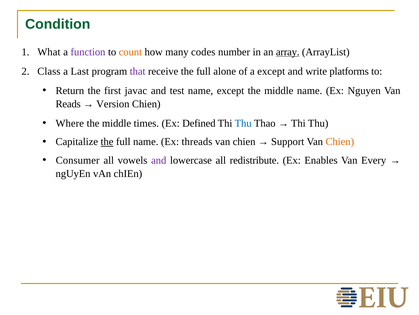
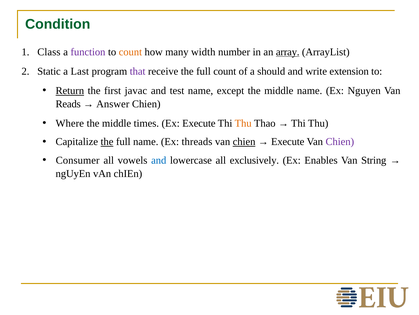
What: What -> Class (49, 52)
codes: codes -> width (203, 52)
Class: Class -> Static (49, 71)
full alone: alone -> count (225, 71)
a except: except -> should (271, 71)
platforms: platforms -> extension (349, 71)
Return underline: none -> present (70, 90)
Version: Version -> Answer (113, 104)
Ex Defined: Defined -> Execute (199, 123)
Thu colour: blue -> orange (243, 123)
chien underline: none -> present (244, 141)
Support: Support -> Execute (288, 141)
Chien colour: orange -> purple (340, 141)
and colour: purple -> blue (159, 160)
redistribute: redistribute -> exclusively (254, 160)
Every: Every -> String (374, 160)
